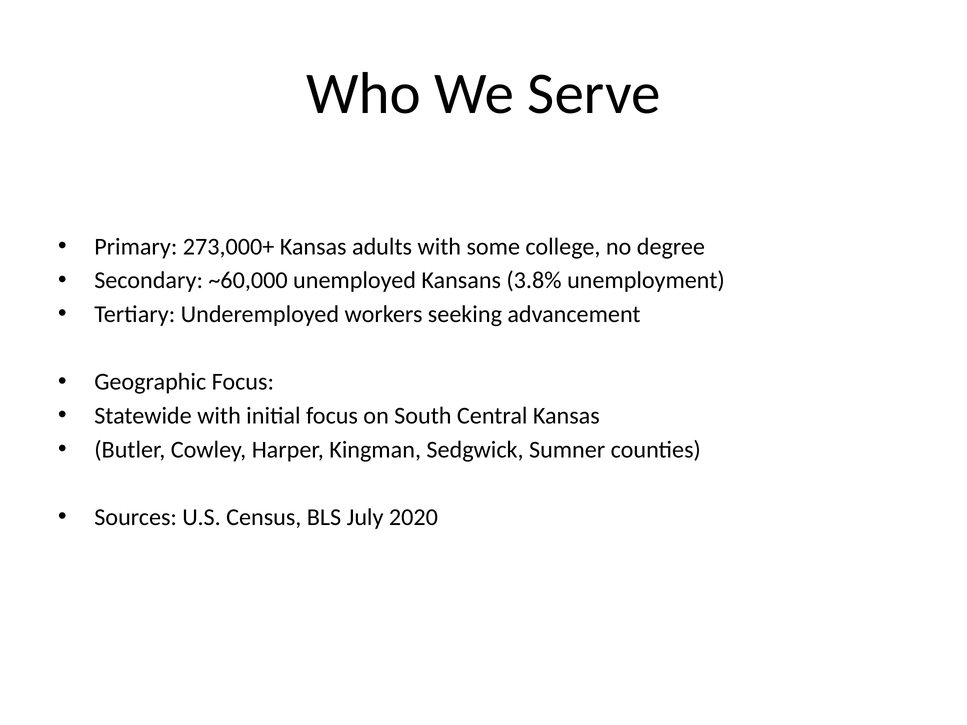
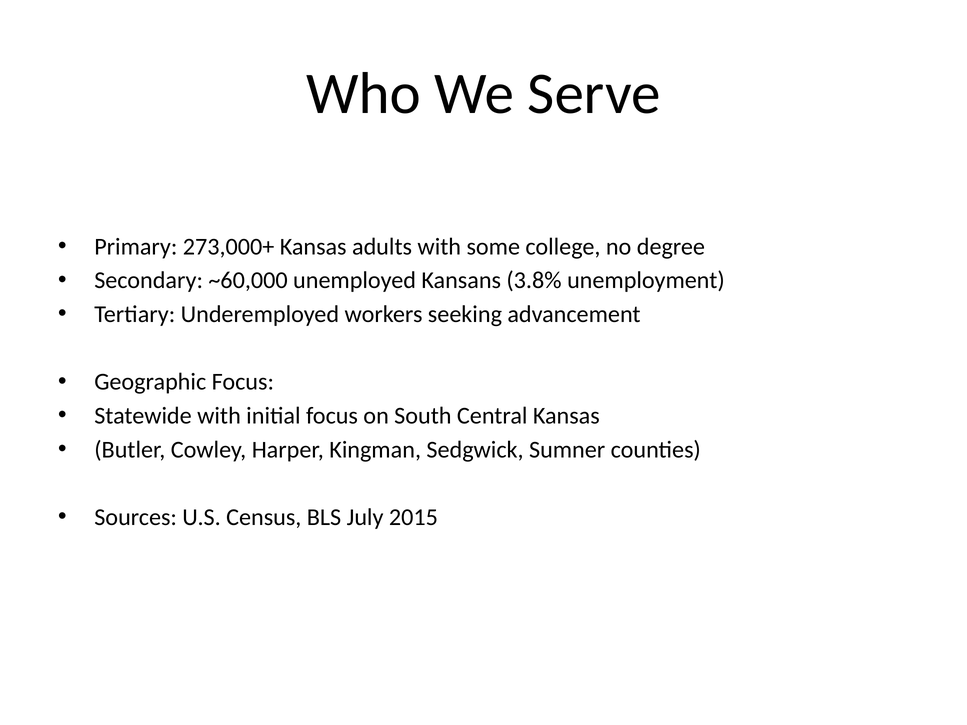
2020: 2020 -> 2015 (413, 517)
